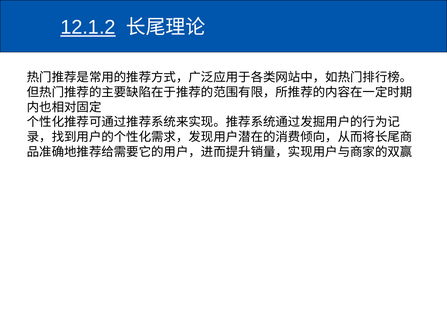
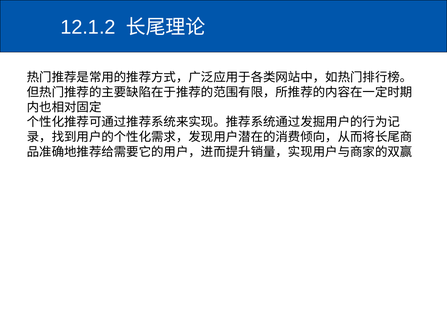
12.1.2 underline: present -> none (88, 27)
